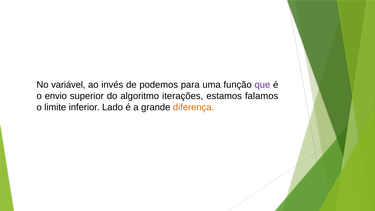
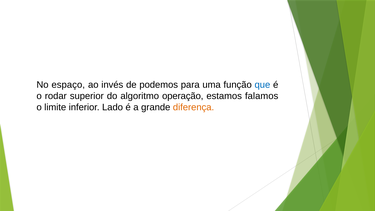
variável: variável -> espaço (68, 85)
que colour: purple -> blue (262, 85)
envio: envio -> rodar (56, 96)
iterações: iterações -> operação (183, 96)
